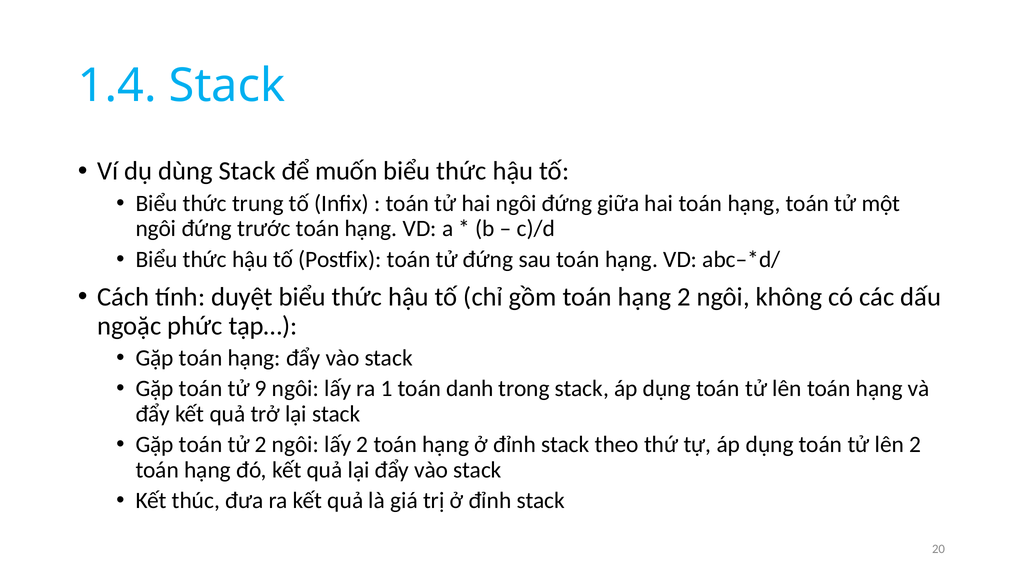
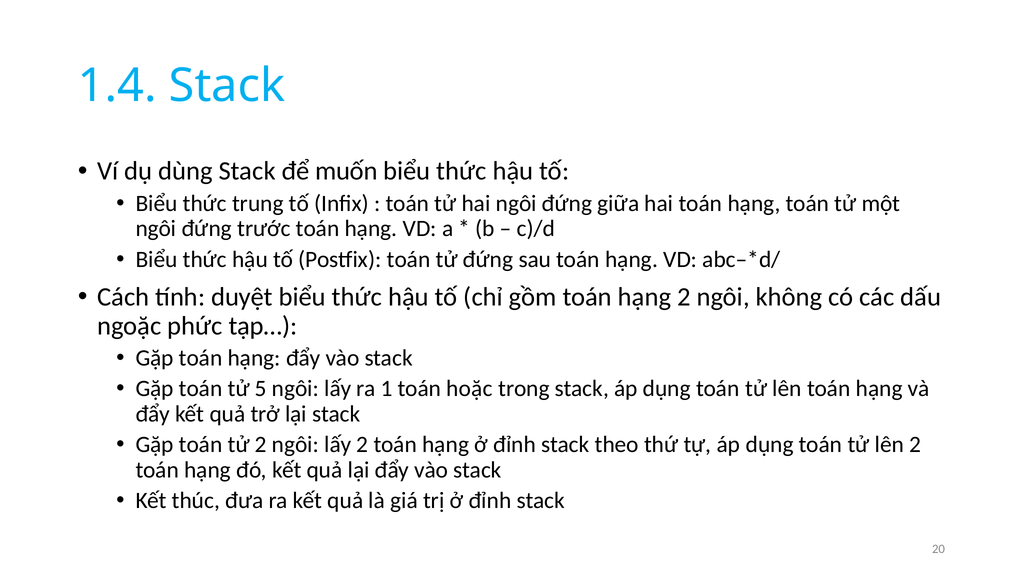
9: 9 -> 5 (261, 389)
danh: danh -> hoặc (470, 389)
